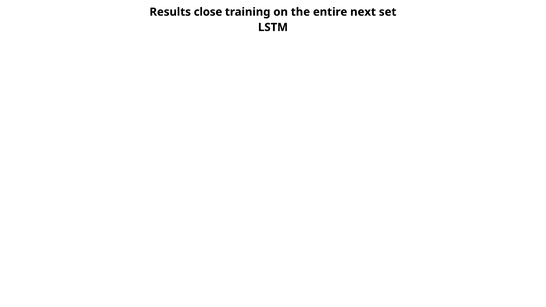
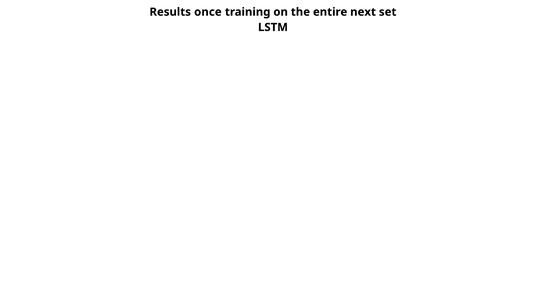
close: close -> once (208, 12)
